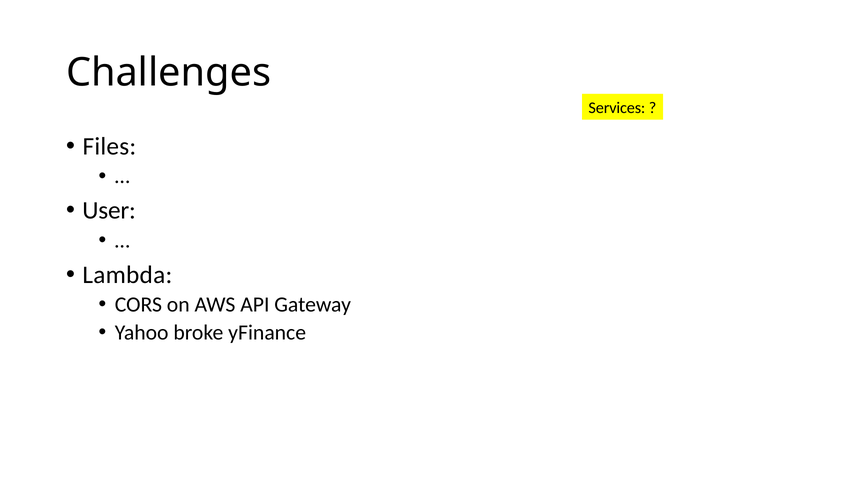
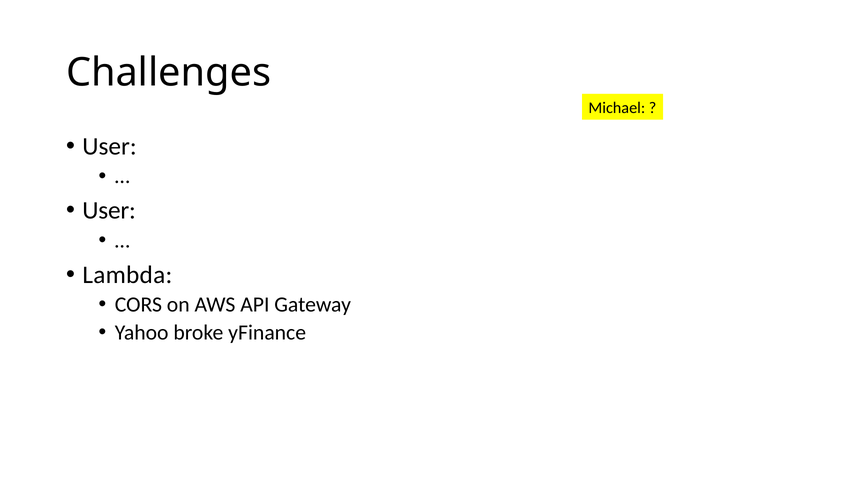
Services: Services -> Michael (617, 108)
Files: Files -> User (110, 147)
